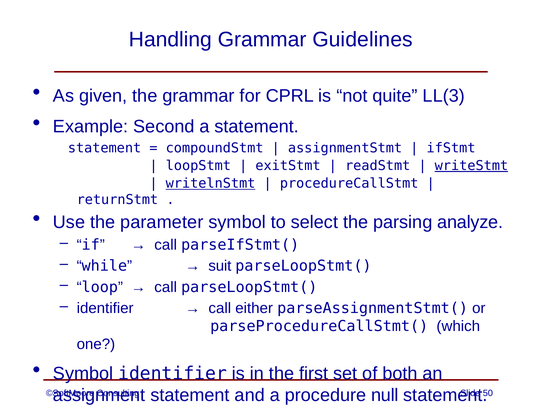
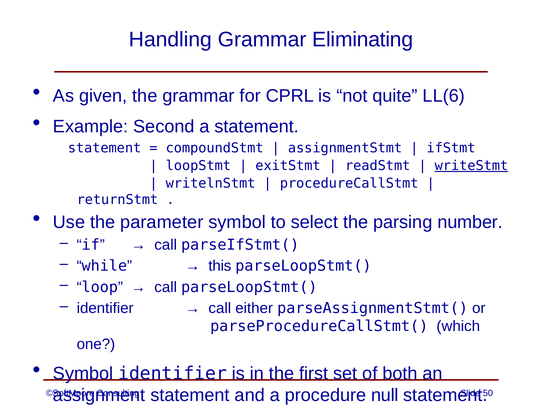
Guidelines: Guidelines -> Eliminating (363, 39)
LL(3: LL(3 -> LL(6 (444, 96)
writelnStmt underline: present -> none (211, 183)
analyze: analyze -> number (470, 222)
suit: suit -> this (220, 266)
